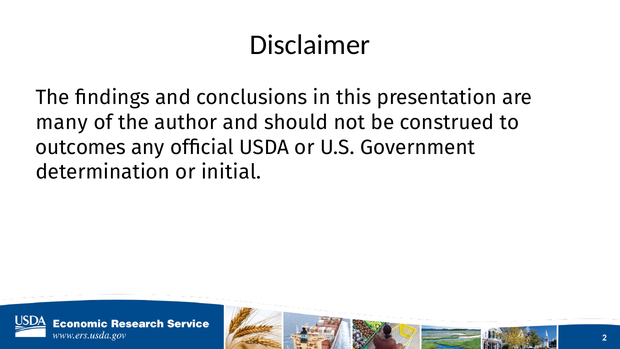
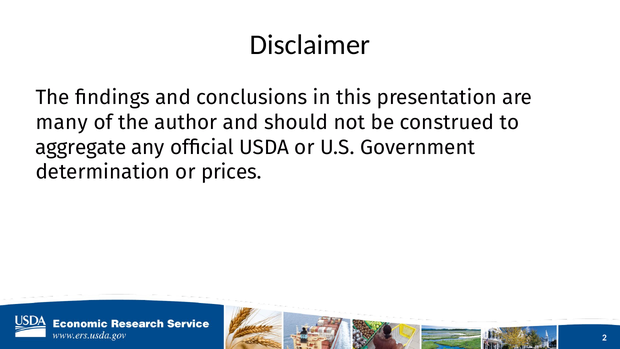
outcomes: outcomes -> aggregate (81, 147)
initial: initial -> prices (231, 172)
